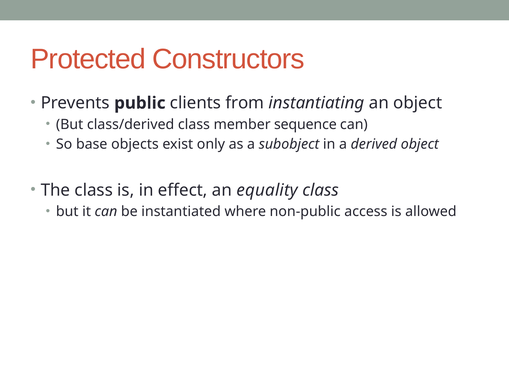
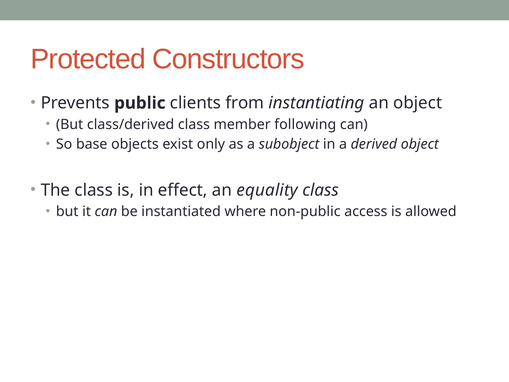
sequence: sequence -> following (305, 124)
